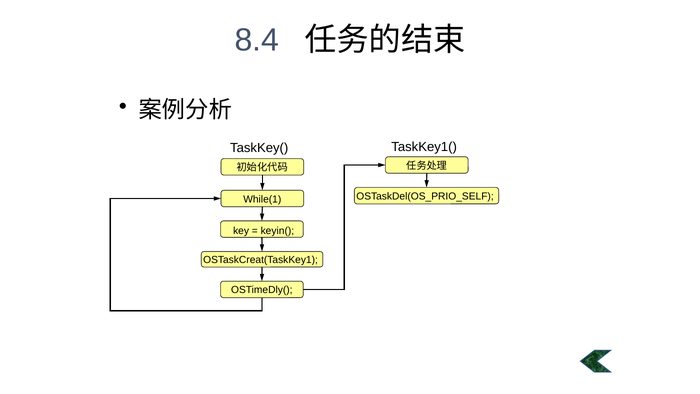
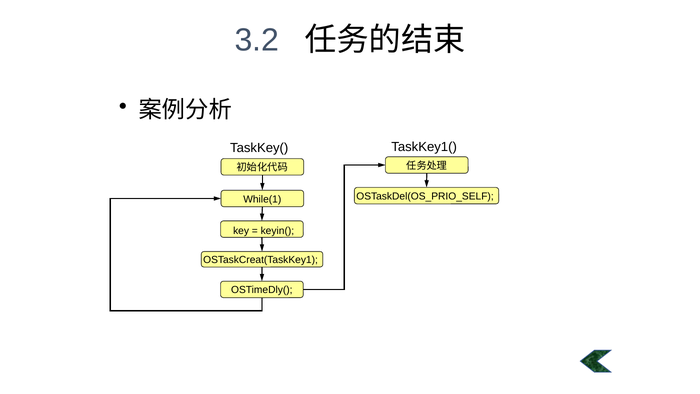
8.4: 8.4 -> 3.2 (257, 40)
